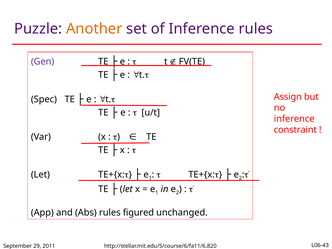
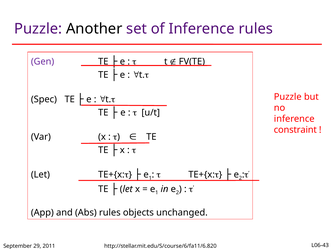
Another colour: orange -> black (94, 29)
Assign: Assign -> Puzzle (288, 97)
figured: figured -> objects (138, 213)
